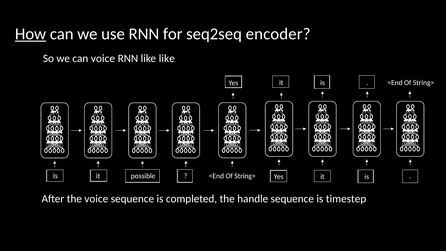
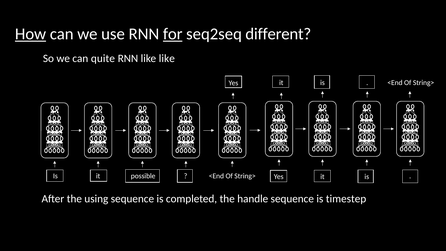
for underline: none -> present (173, 34)
encoder: encoder -> different (278, 34)
can voice: voice -> quite (103, 59)
the voice: voice -> using (96, 199)
